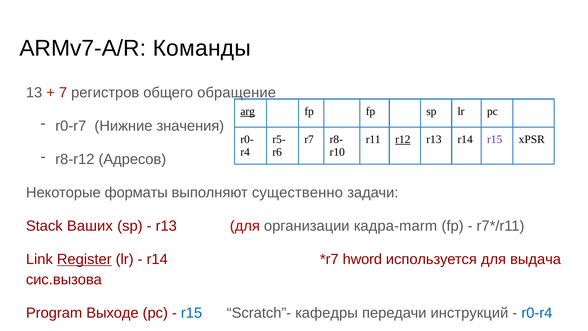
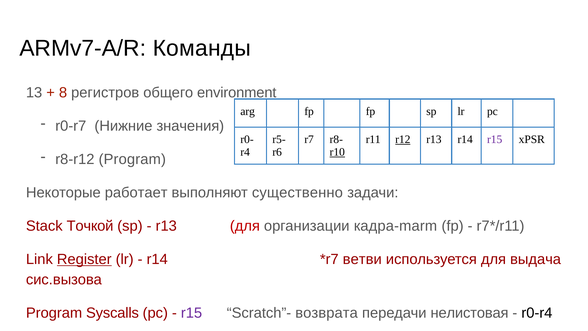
7: 7 -> 8 (63, 92)
обращение: обращение -> environment (237, 92)
arg underline: present -> none (248, 111)
r10 underline: none -> present (337, 152)
r8-r12 Адресов: Адресов -> Program (132, 159)
форматы: форматы -> работает (136, 192)
Ваших: Ваших -> Точкой (90, 226)
hword: hword -> ветви (362, 259)
Выходе: Выходе -> Syscalls (112, 313)
r15 colour: blue -> purple (192, 313)
кафедры: кафедры -> возврата (327, 313)
инструкций: инструкций -> нелистовая (470, 313)
r0-r4 colour: blue -> black (537, 313)
